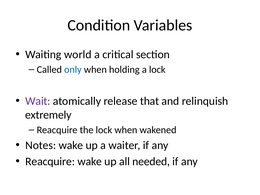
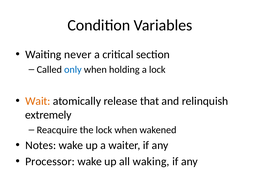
world: world -> never (78, 55)
Wait colour: purple -> orange (38, 101)
Reacquire: Reacquire -> Processor (50, 161)
needed: needed -> waking (151, 161)
